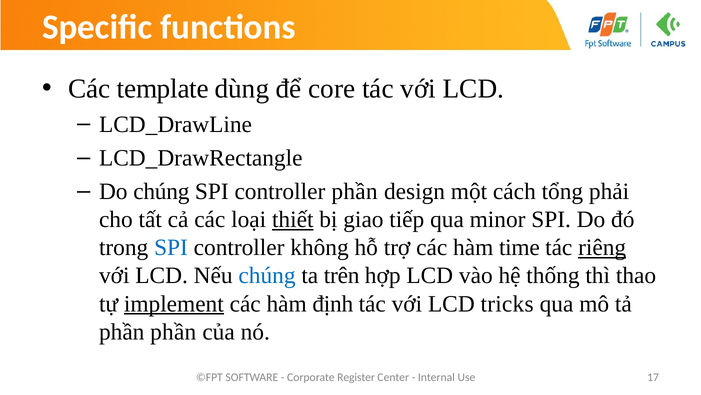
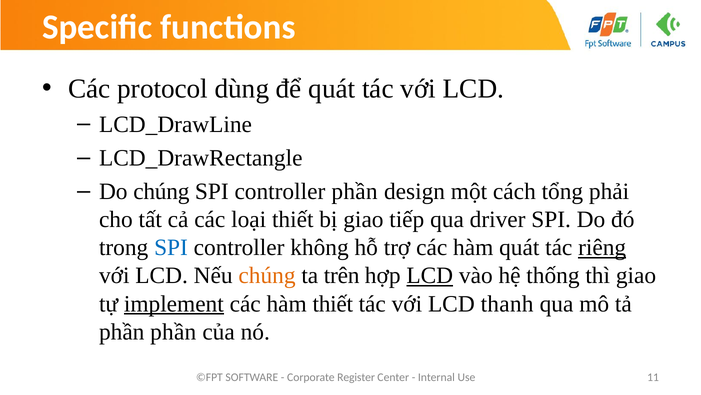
template: template -> protocol (163, 89)
để core: core -> quát (332, 89)
thiết underline: present -> none (293, 219)
minor: minor -> driver (498, 219)
hàm time: time -> quát (519, 247)
chúng colour: blue -> orange (267, 275)
LCD underline: none -> present (430, 275)
thì thao: thao -> giao (636, 275)
hàm định: định -> thiết (333, 303)
tricks: tricks -> thanh (507, 303)
17: 17 -> 11 (653, 377)
